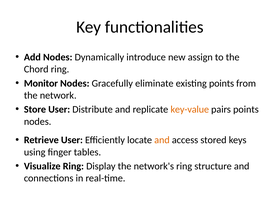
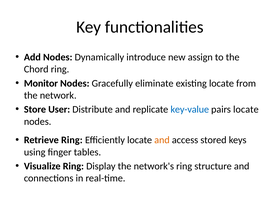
existing points: points -> locate (222, 83)
key-value colour: orange -> blue (190, 109)
pairs points: points -> locate (246, 109)
Retrieve User: User -> Ring (72, 140)
